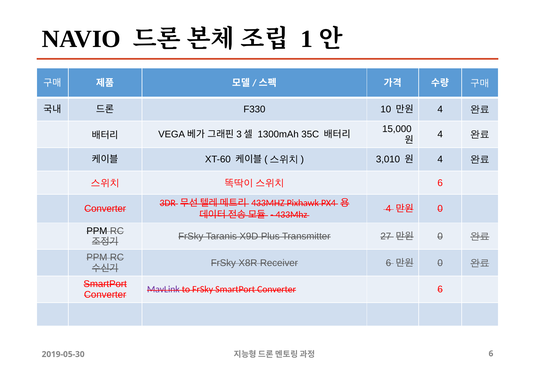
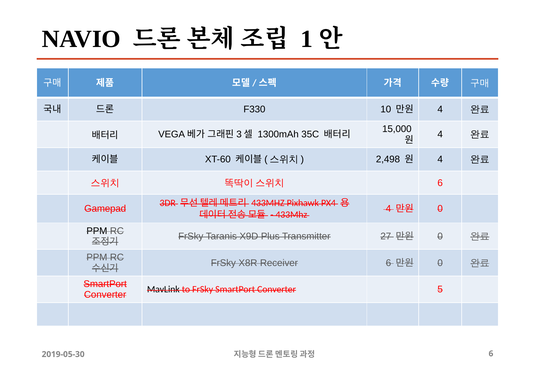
3,010: 3,010 -> 2,498 (388, 159)
Converter: Converter -> Gamepad (105, 208)
MavLink colour: purple -> black (163, 289)
Converter 6: 6 -> 5 (440, 289)
